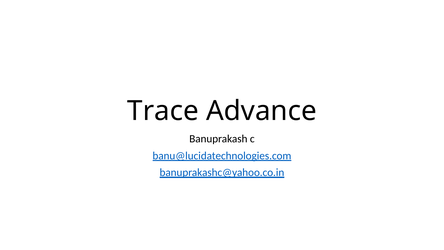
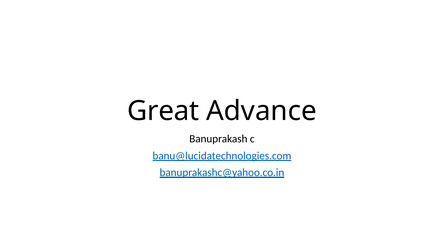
Trace: Trace -> Great (163, 111)
